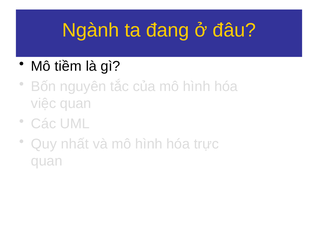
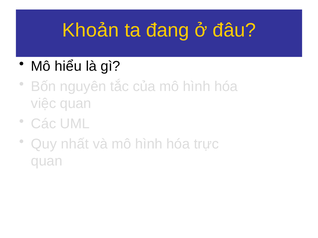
Ngành: Ngành -> Khoản (91, 30)
tiềm: tiềm -> hiểu (68, 66)
